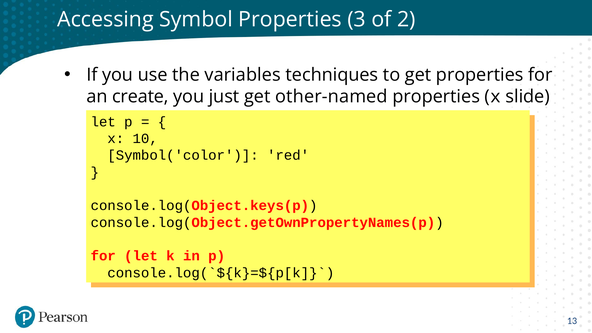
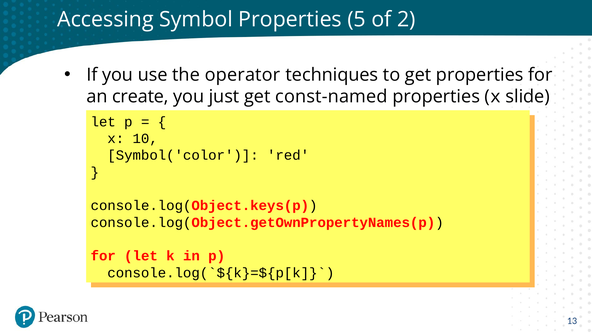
3: 3 -> 5 (357, 20)
variables: variables -> operator (243, 75)
other-named: other-named -> const-named (331, 97)
